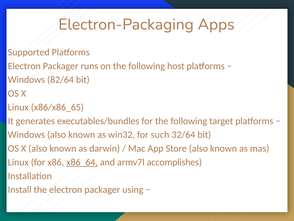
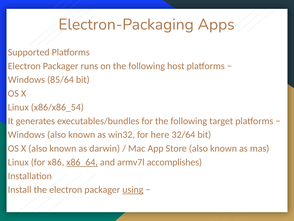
82/64: 82/64 -> 85/64 (60, 80)
x86/x86_65: x86/x86_65 -> x86/x86_54 (57, 107)
such: such -> here (160, 134)
using underline: none -> present (133, 189)
